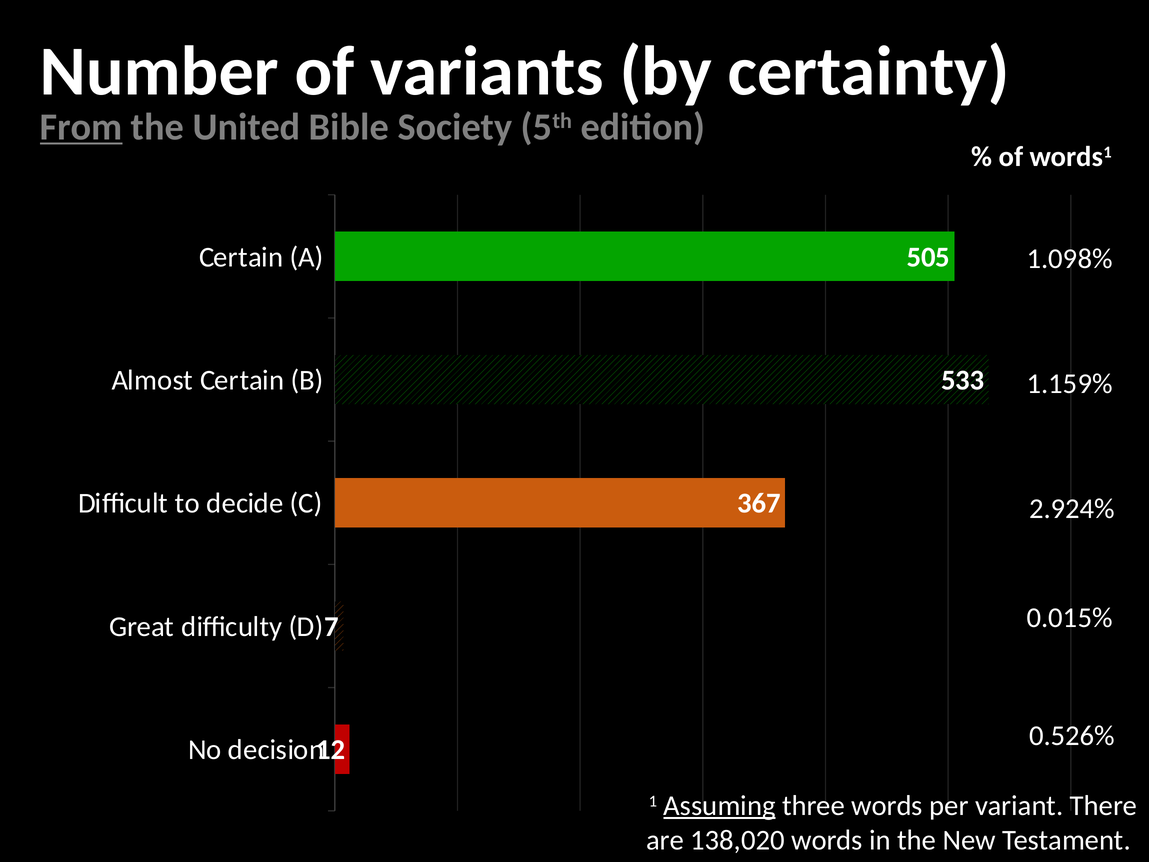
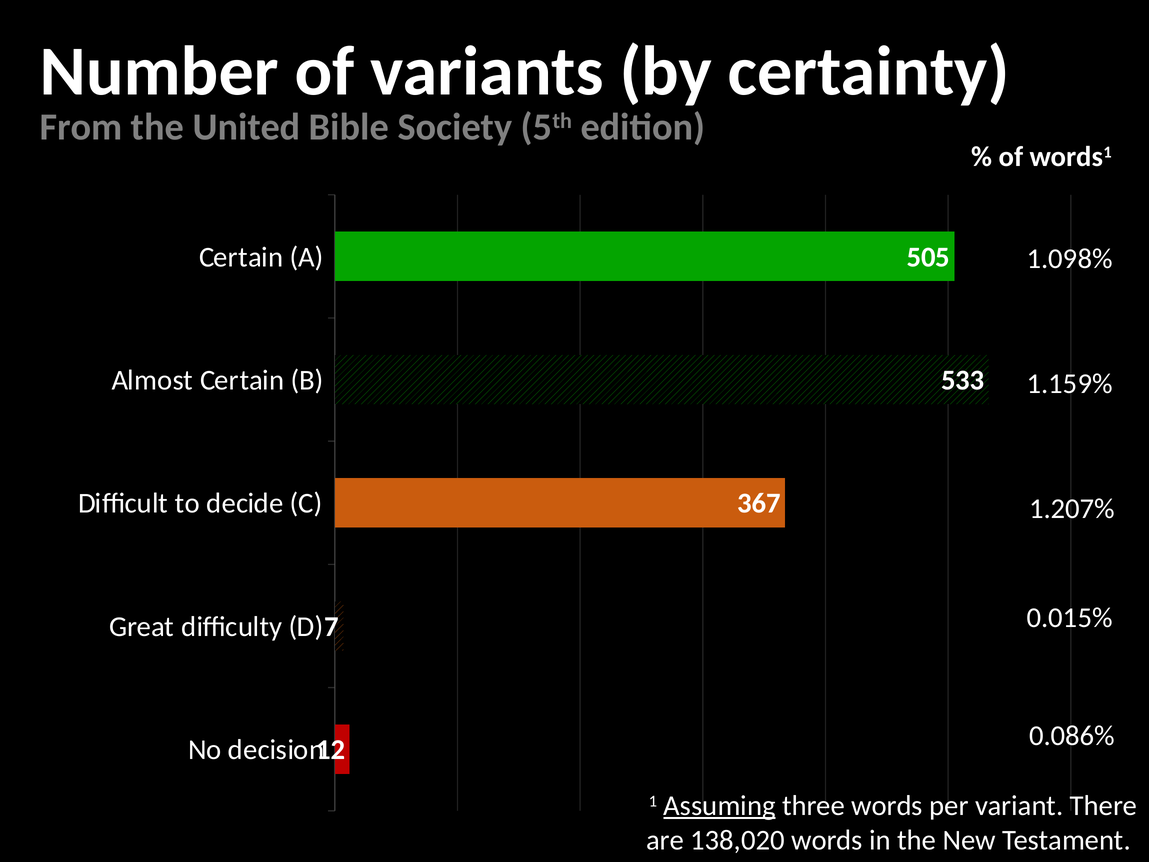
From underline: present -> none (81, 127)
2.924%: 2.924% -> 1.207% (1072, 509)
0.526%: 0.526% -> 0.086% (1072, 736)
